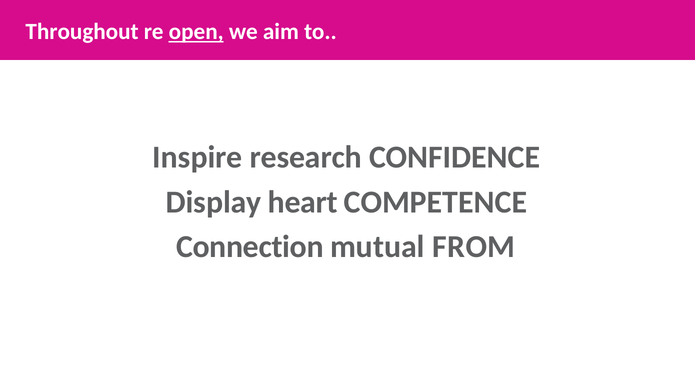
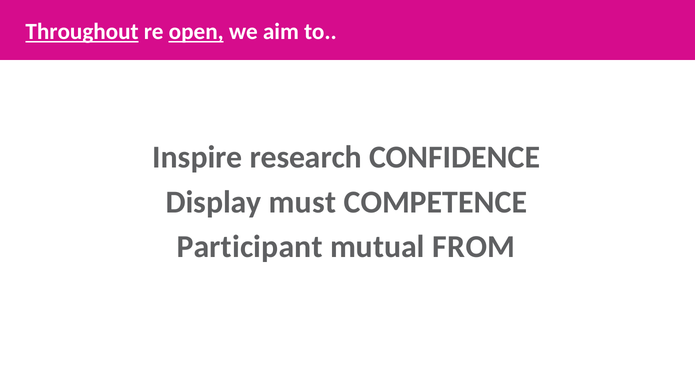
Throughout underline: none -> present (82, 32)
heart: heart -> must (302, 202)
Connection: Connection -> Participant (250, 247)
